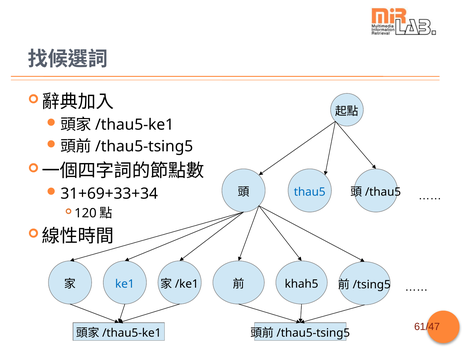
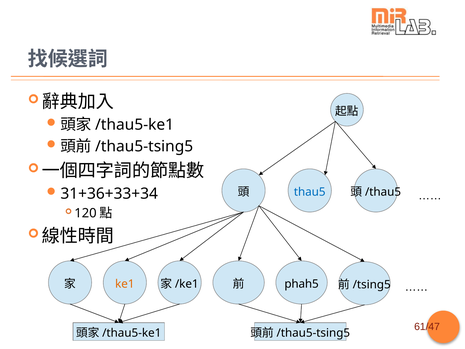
31+69+33+34: 31+69+33+34 -> 31+36+33+34 (109, 194)
ke1 colour: blue -> orange (125, 284)
khah5: khah5 -> phah5 (302, 284)
